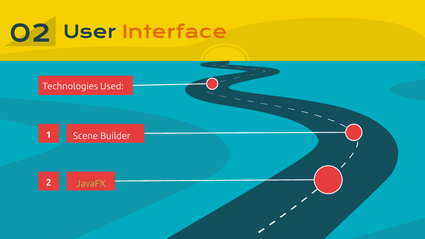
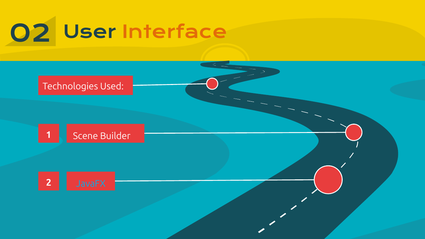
JavaFX colour: light green -> light blue (91, 184)
